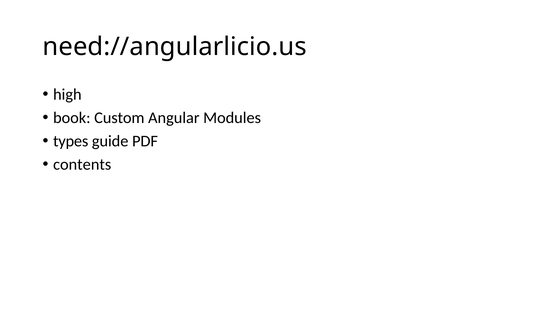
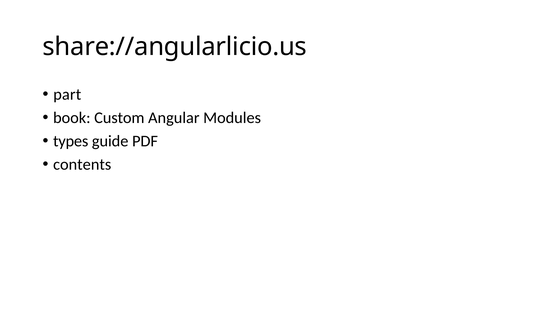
need://angularlicio.us: need://angularlicio.us -> share://angularlicio.us (175, 47)
high: high -> part (67, 95)
